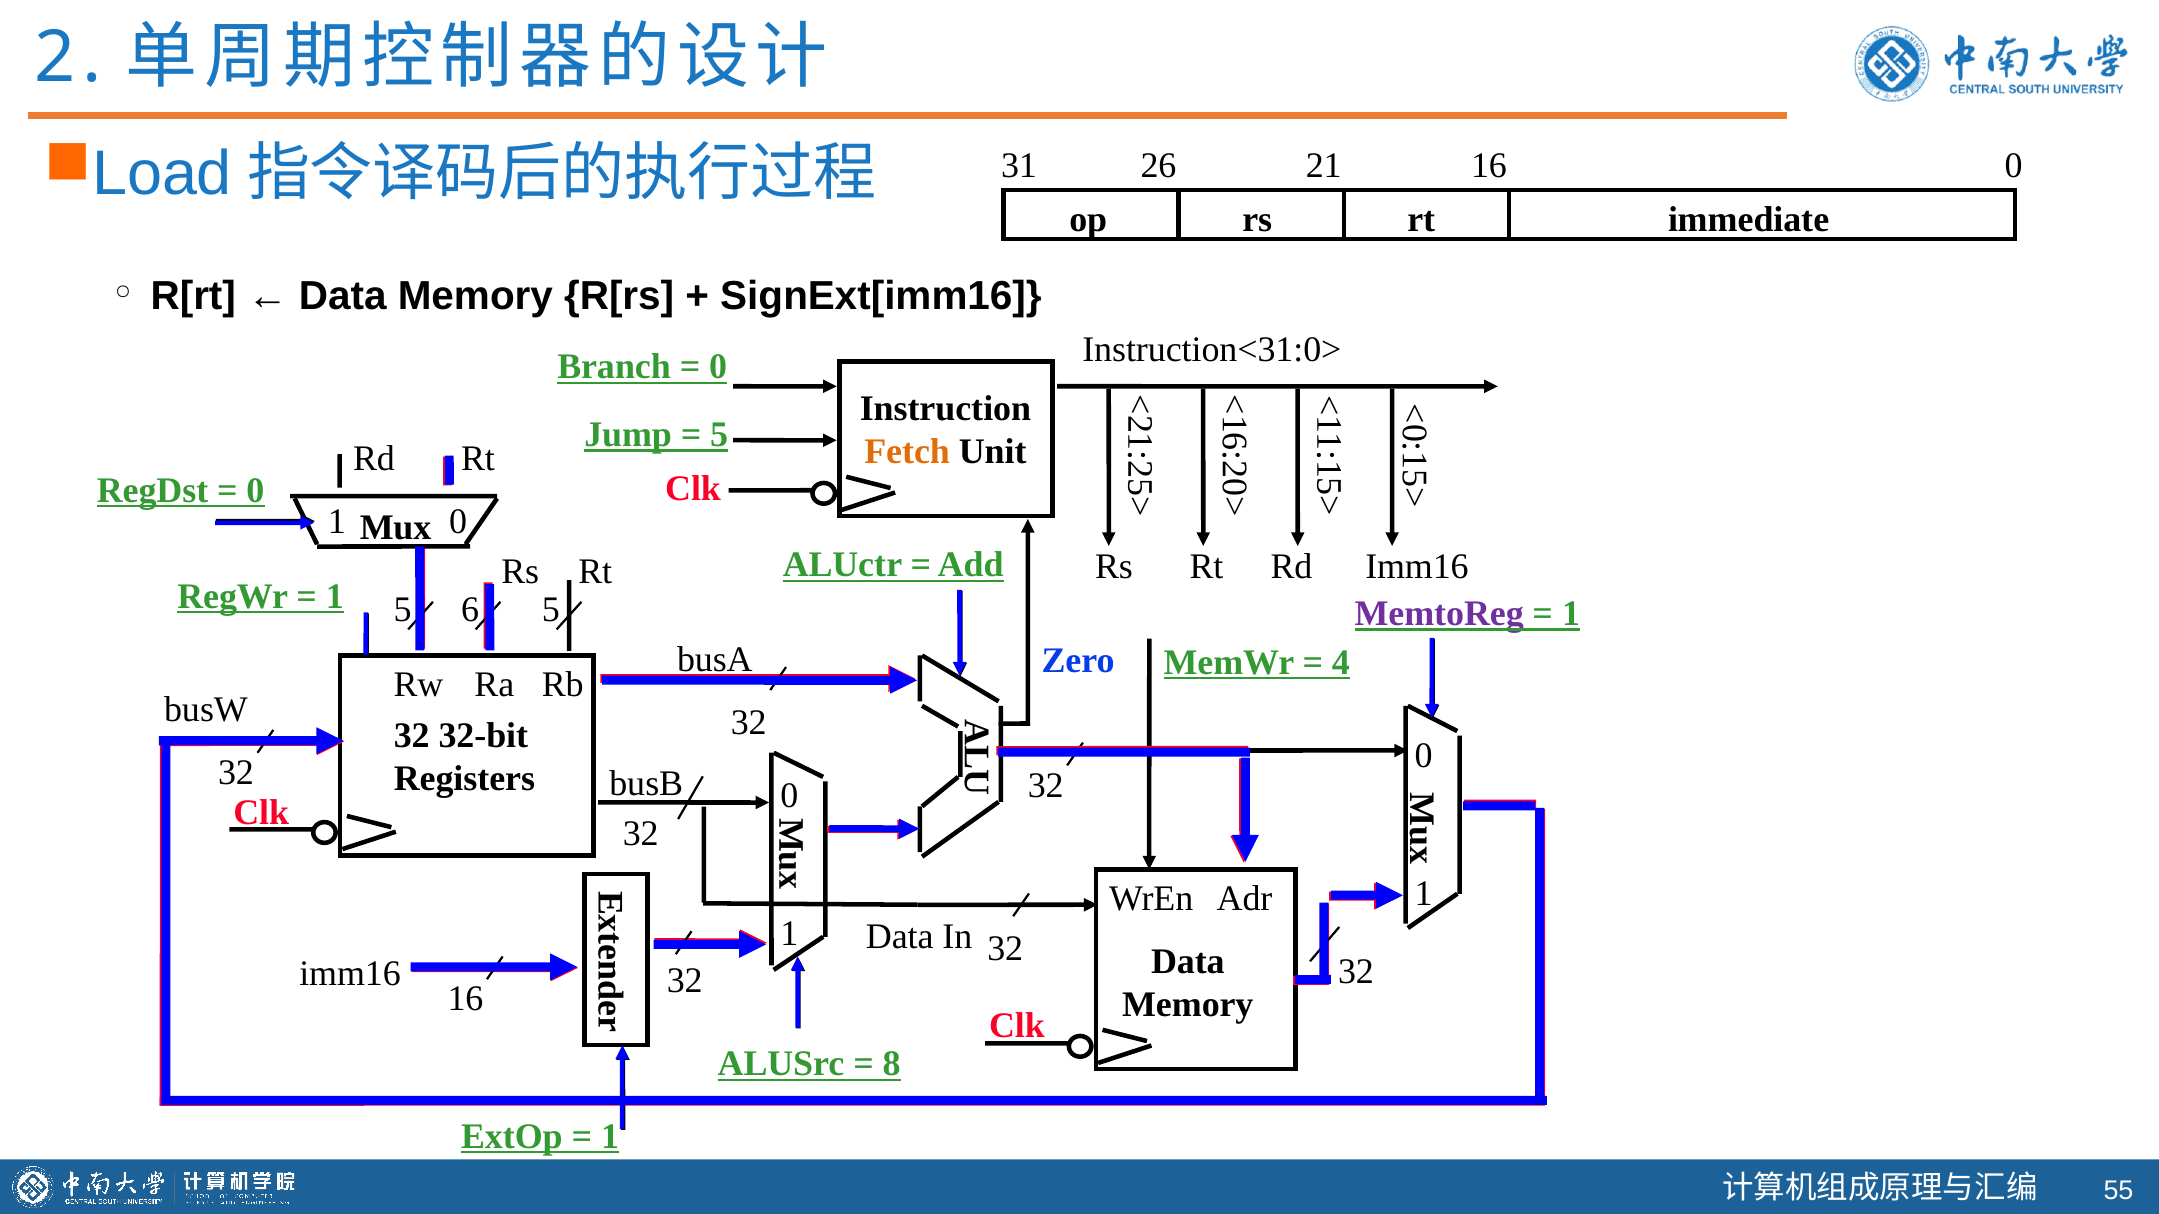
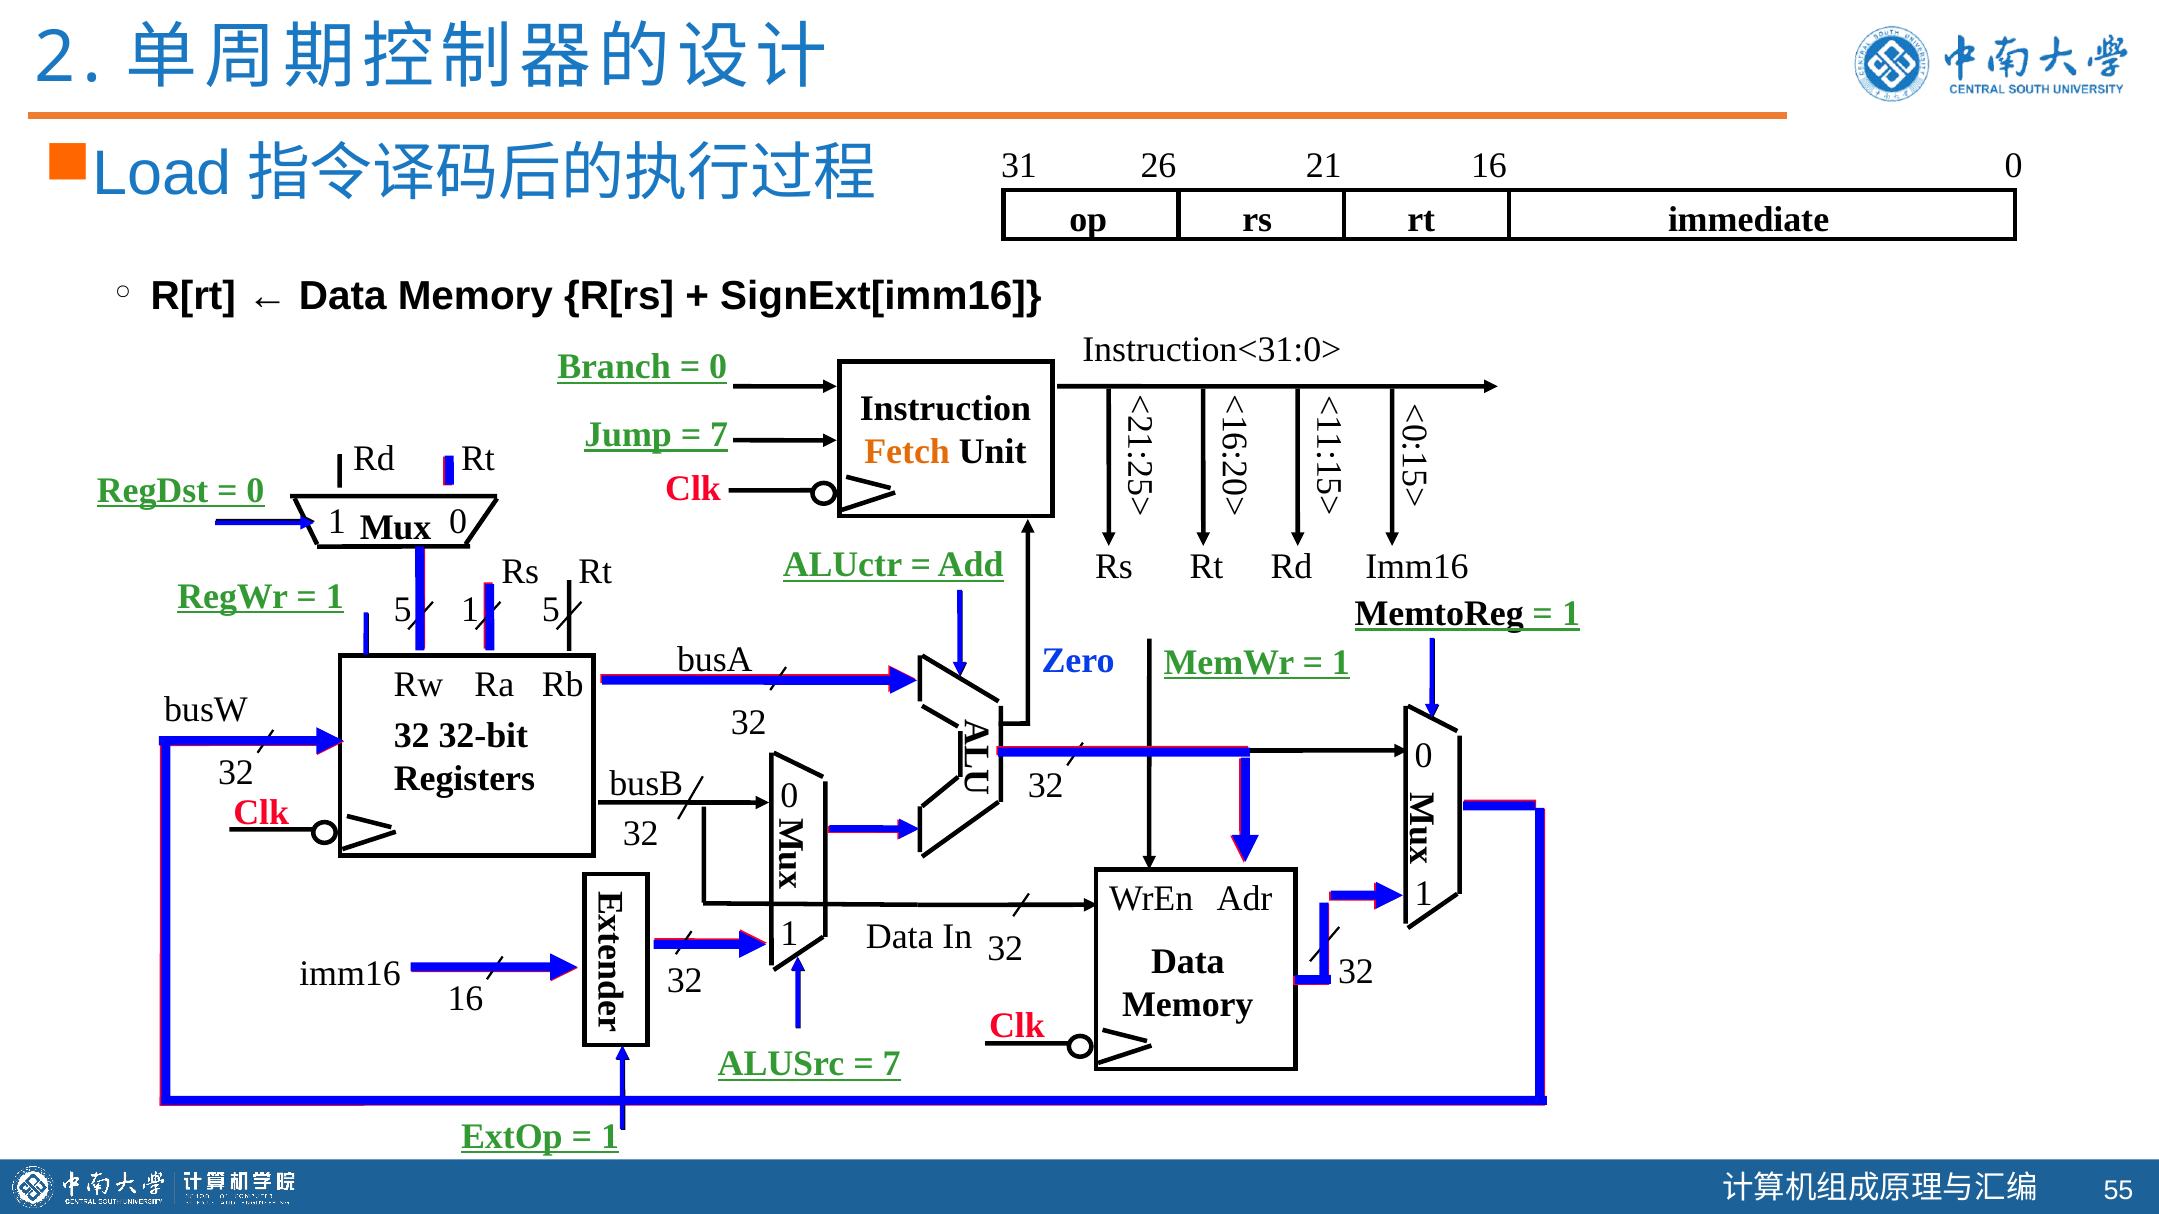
5: 5 -> 7 (719, 435)
5 6: 6 -> 1 (470, 610)
MemtoReg colour: purple -> black (1439, 614)
4: 4 -> 1 (1341, 663)
8: 8 -> 7 (892, 1064)
